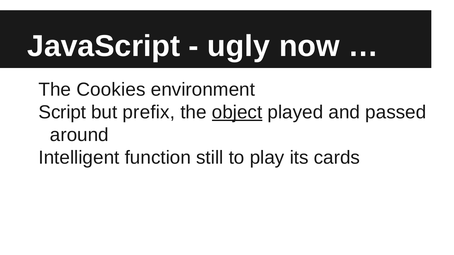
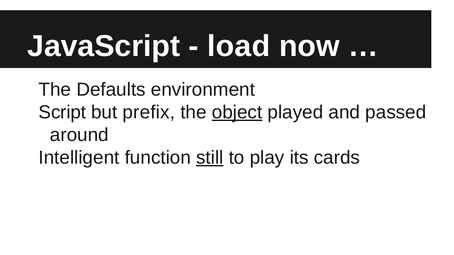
ugly: ugly -> load (239, 46)
Cookies: Cookies -> Defaults (111, 90)
still underline: none -> present (210, 158)
